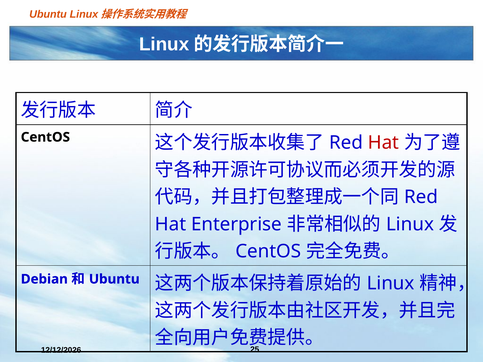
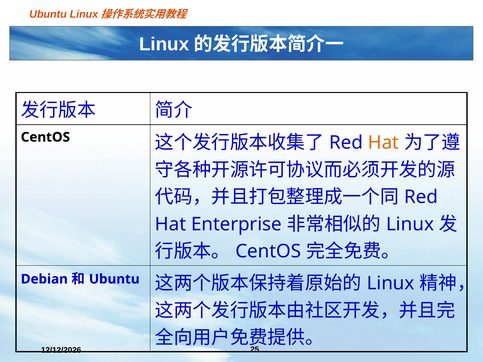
Hat colour: red -> orange (383, 143)
